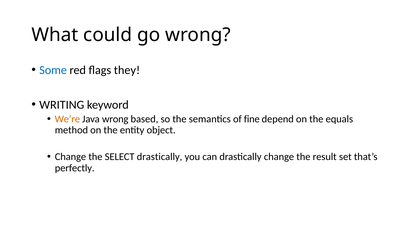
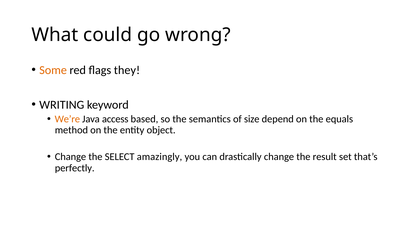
Some colour: blue -> orange (53, 70)
Java wrong: wrong -> access (115, 119)
fine: fine -> size (252, 119)
SELECT drastically: drastically -> amazingly (160, 157)
